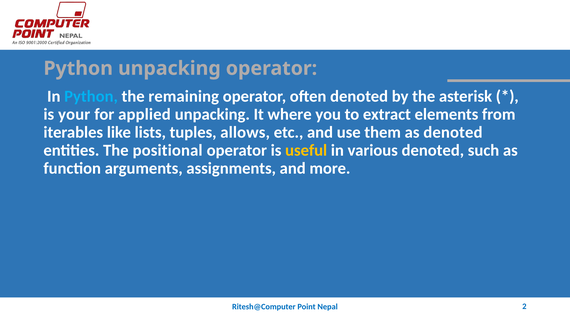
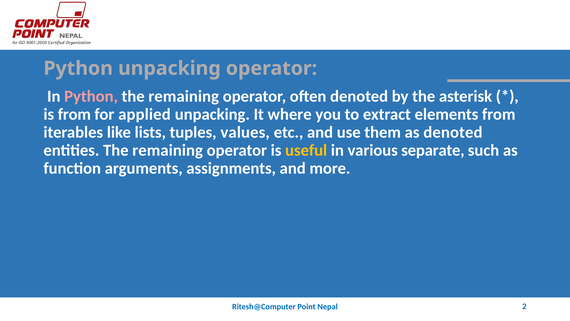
Python colour: light blue -> pink (91, 96)
is your: your -> from (74, 114)
allows: allows -> values (245, 132)
entities The positional: positional -> remaining (168, 150)
various denoted: denoted -> separate (433, 150)
